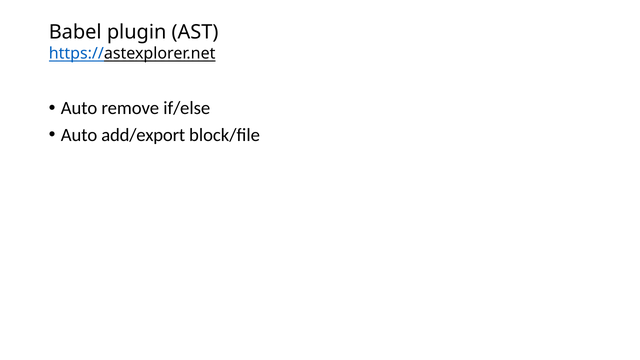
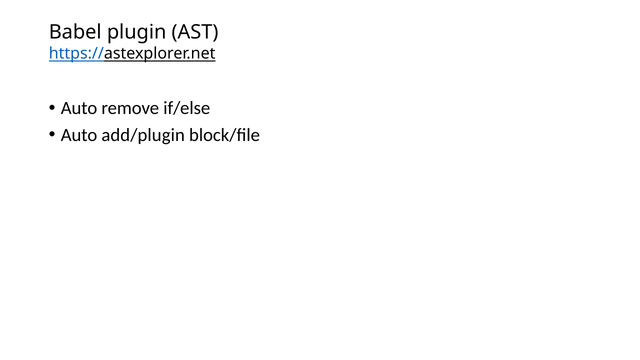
add/export: add/export -> add/plugin (143, 135)
